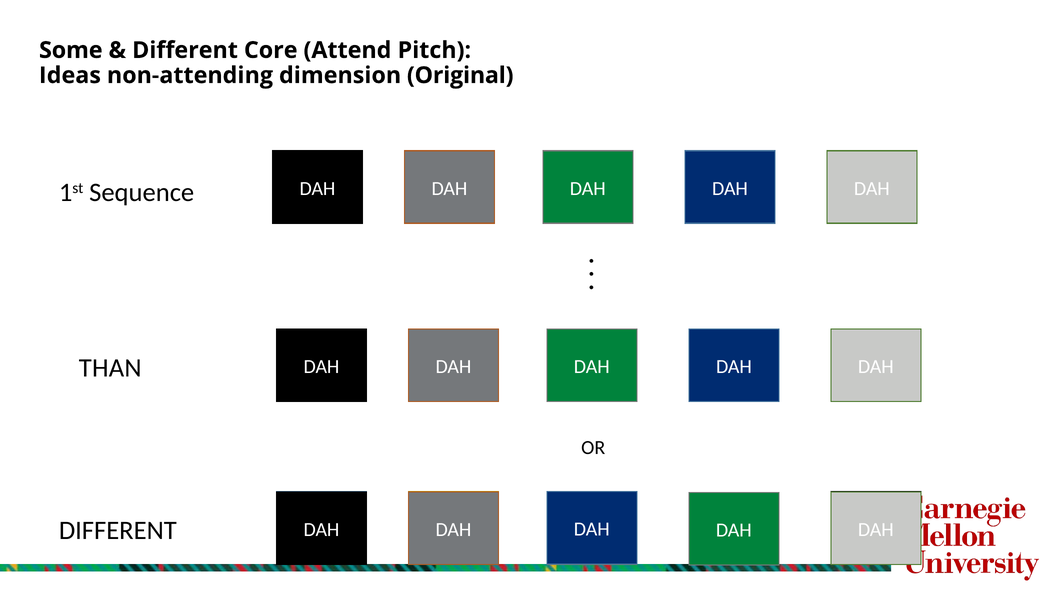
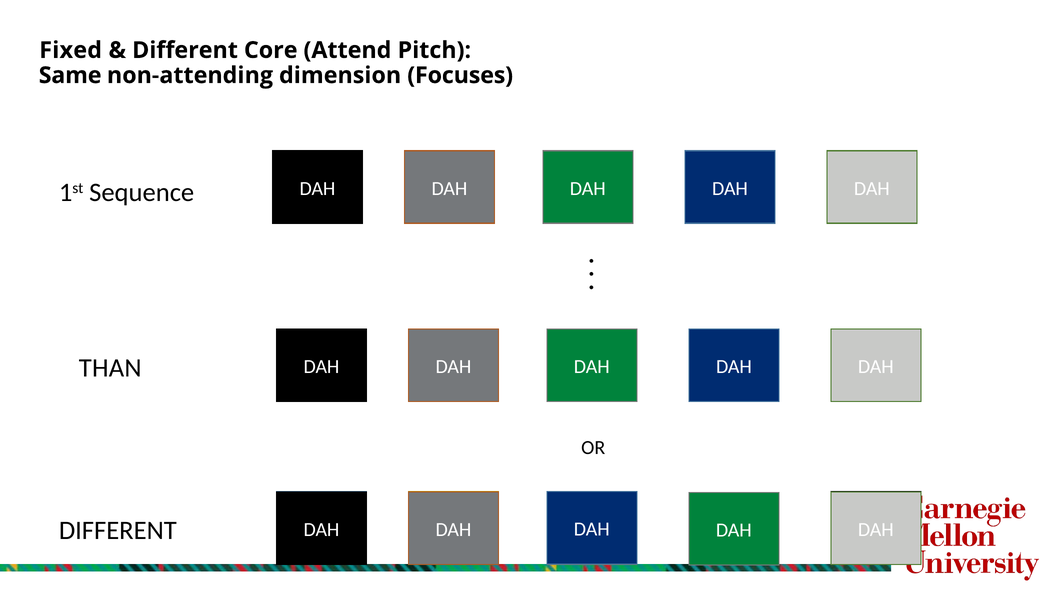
Some: Some -> Fixed (71, 50)
Ideas: Ideas -> Same (70, 75)
Original: Original -> Focuses (460, 75)
